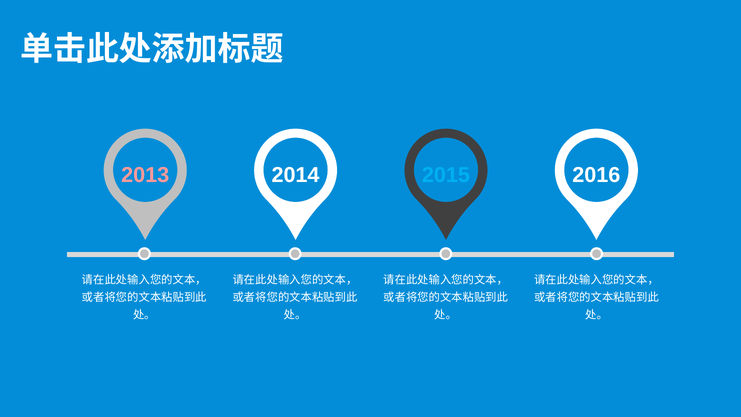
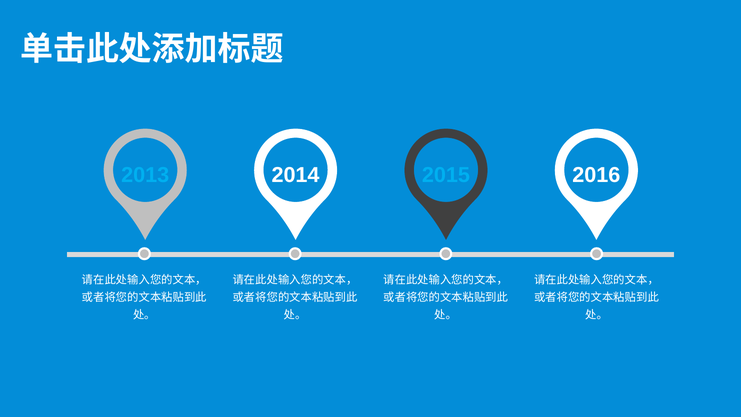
2013 colour: pink -> light blue (145, 175)
